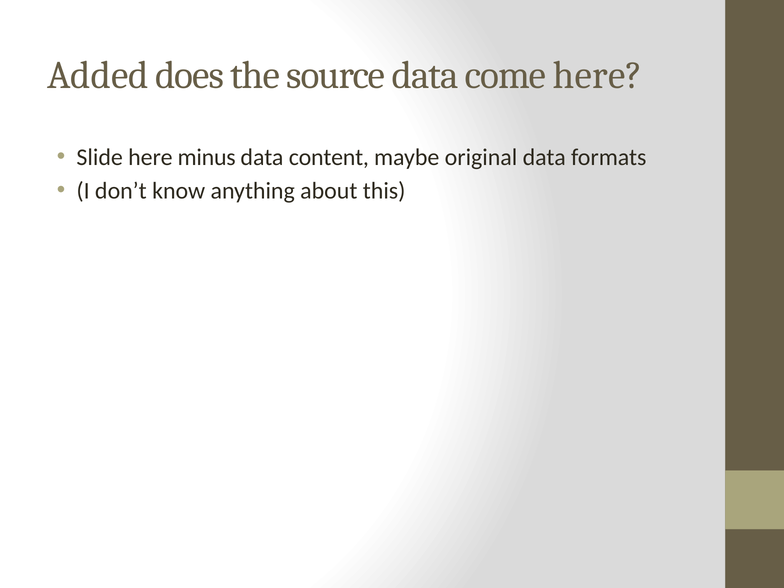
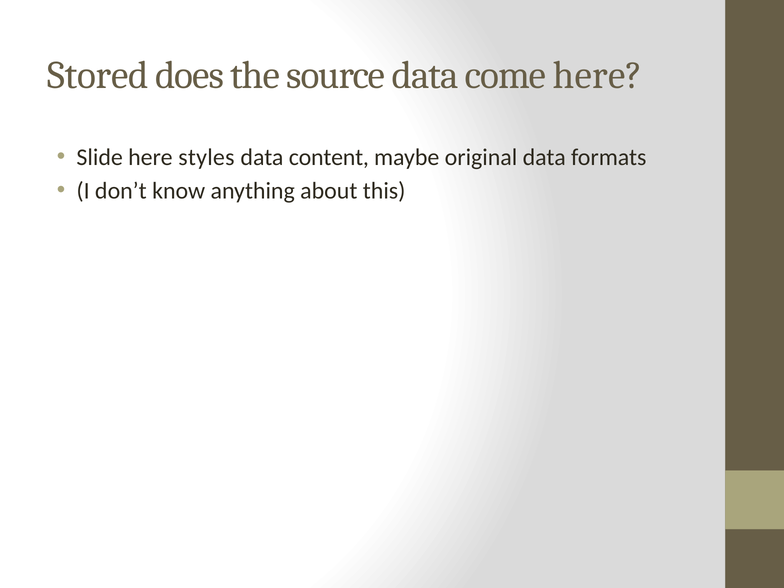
Added: Added -> Stored (98, 75)
minus: minus -> styles (206, 157)
